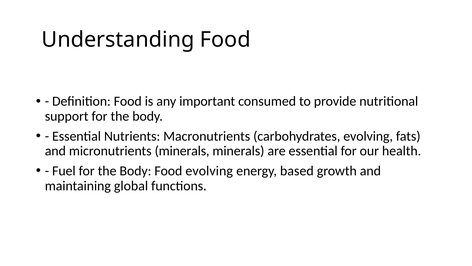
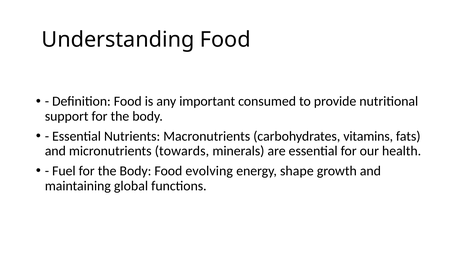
carbohydrates evolving: evolving -> vitamins (368, 136)
micronutrients minerals: minerals -> towards (182, 151)
based: based -> shape (297, 171)
